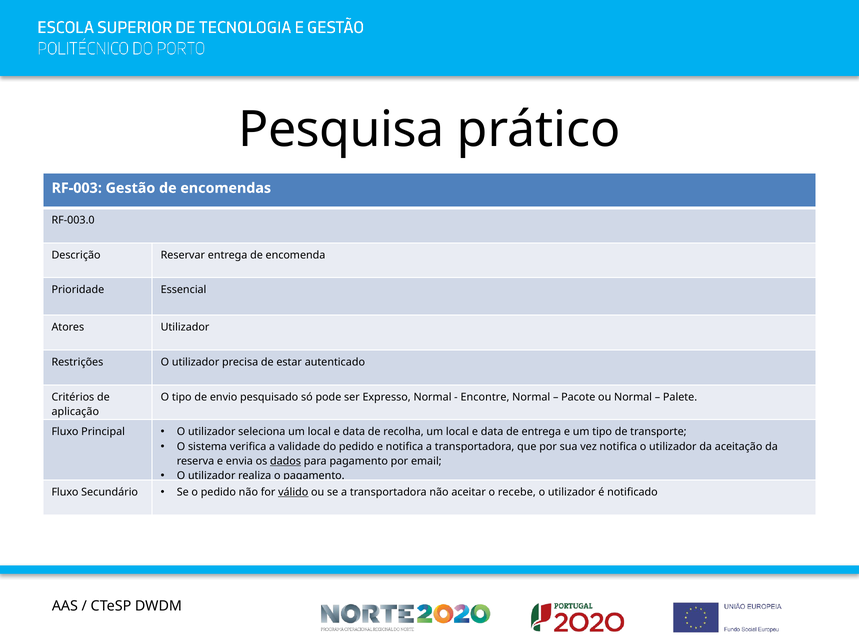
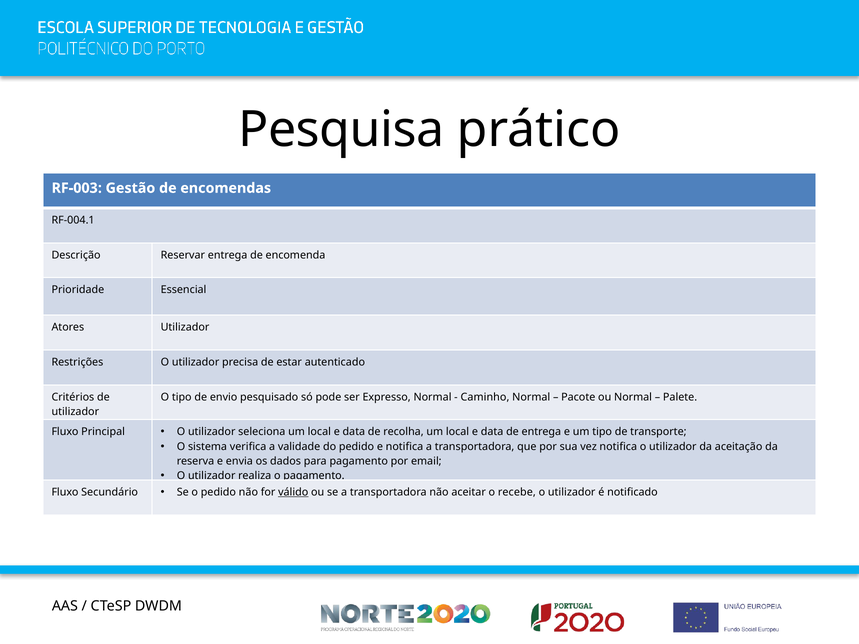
RF-003.0: RF-003.0 -> RF-004.1 (73, 220)
Encontre: Encontre -> Caminho (485, 397)
aplicação: aplicação -> utilizador (75, 412)
dados underline: present -> none (286, 461)
